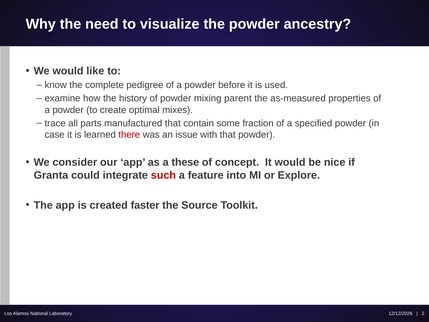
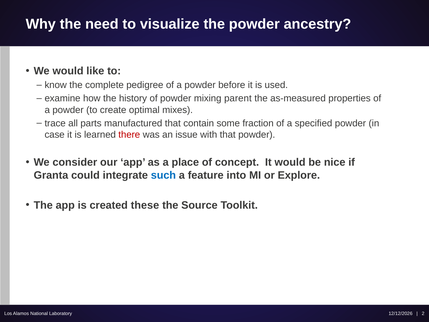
these: these -> place (185, 162)
such colour: red -> blue (163, 175)
faster: faster -> these (145, 205)
